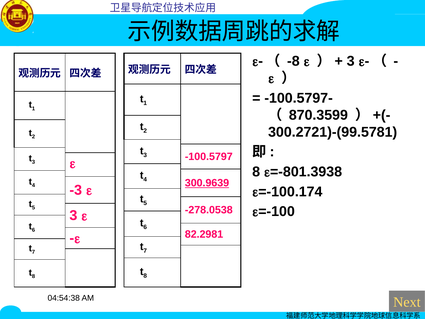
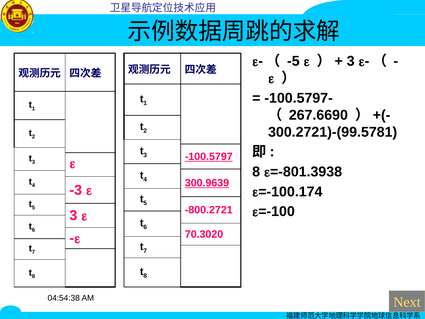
-8: -8 -> -5 (293, 61)
870.3599: 870.3599 -> 267.6690 (318, 115)
-100.5797 underline: none -> present (209, 157)
-278.0538: -278.0538 -> -800.2721 (209, 210)
82.2981: 82.2981 -> 70.3020 (204, 234)
